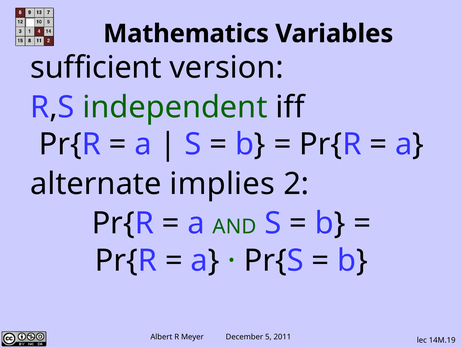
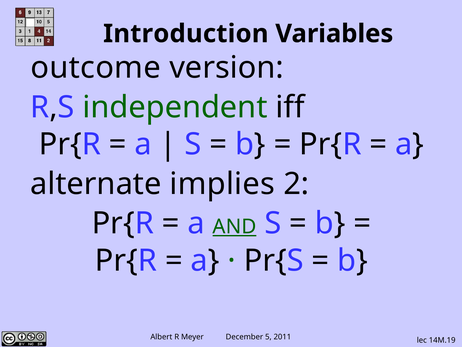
Mathematics: Mathematics -> Introduction (186, 34)
sufficient: sufficient -> outcome (96, 68)
AND underline: none -> present (234, 226)
